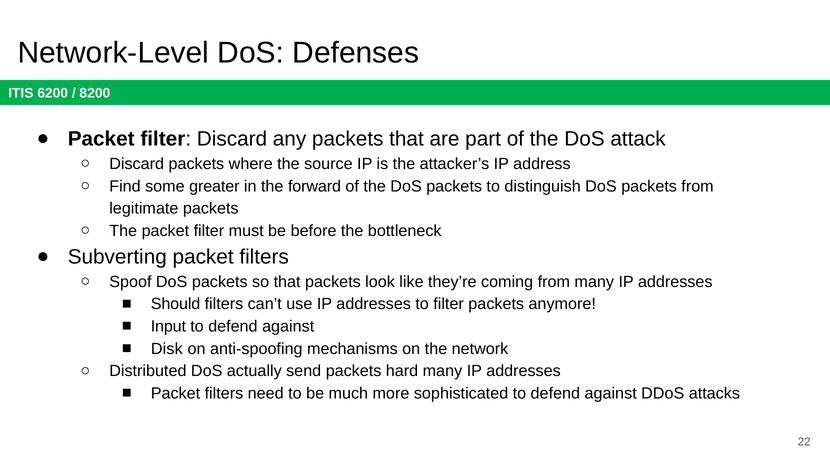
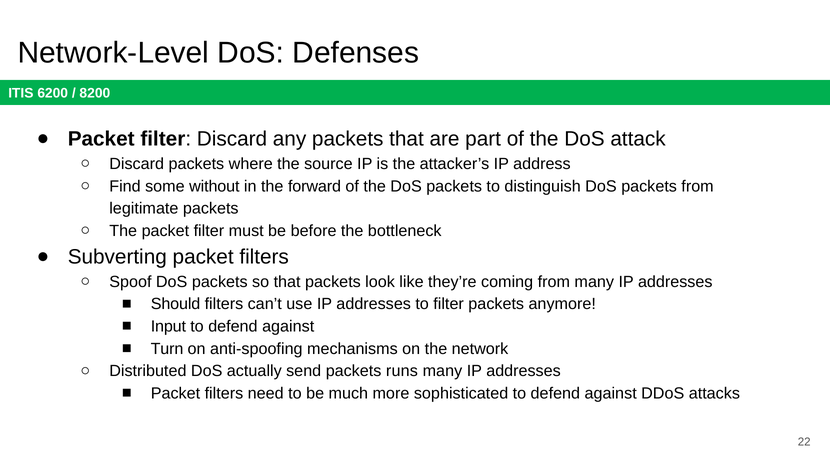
greater: greater -> without (214, 186)
Disk: Disk -> Turn (167, 349)
hard: hard -> runs (402, 371)
